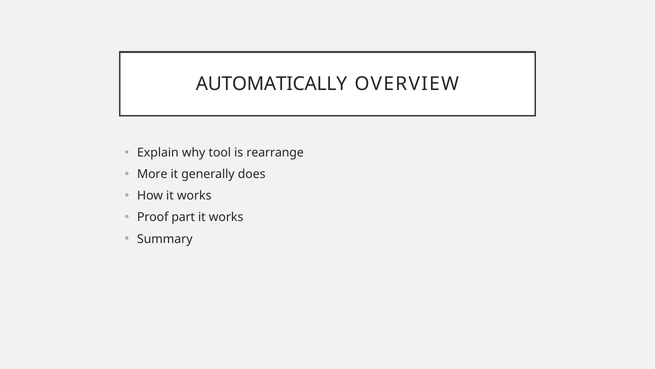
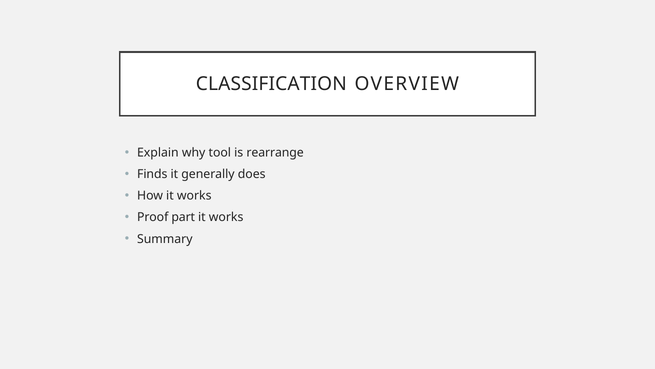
AUTOMATICALLY: AUTOMATICALLY -> CLASSIFICATION (271, 84)
More: More -> Finds (152, 174)
